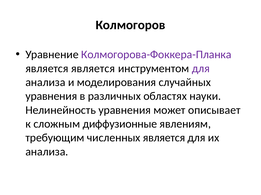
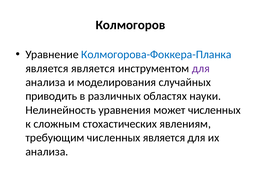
Колмогорова-Фоккера-Планка colour: purple -> blue (156, 55)
уравнения: уравнения -> приводить (51, 97)
может описывает: описывает -> численных (214, 110)
диффузионные: диффузионные -> стохастических (120, 124)
